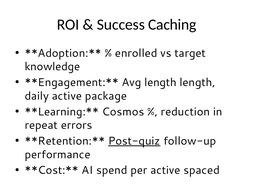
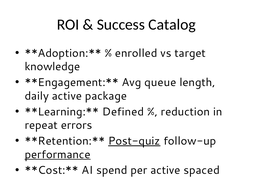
Caching: Caching -> Catalog (172, 24)
Avg length: length -> queue (160, 82)
Cosmos: Cosmos -> Defined (123, 112)
performance underline: none -> present (58, 154)
